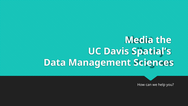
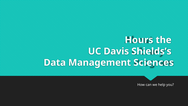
Media: Media -> Hours (139, 40)
Spatial’s: Spatial’s -> Shields’s (151, 51)
